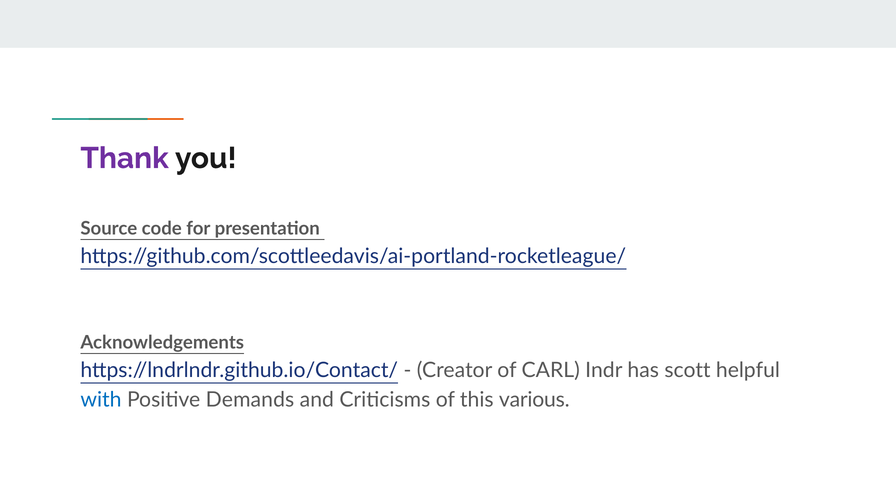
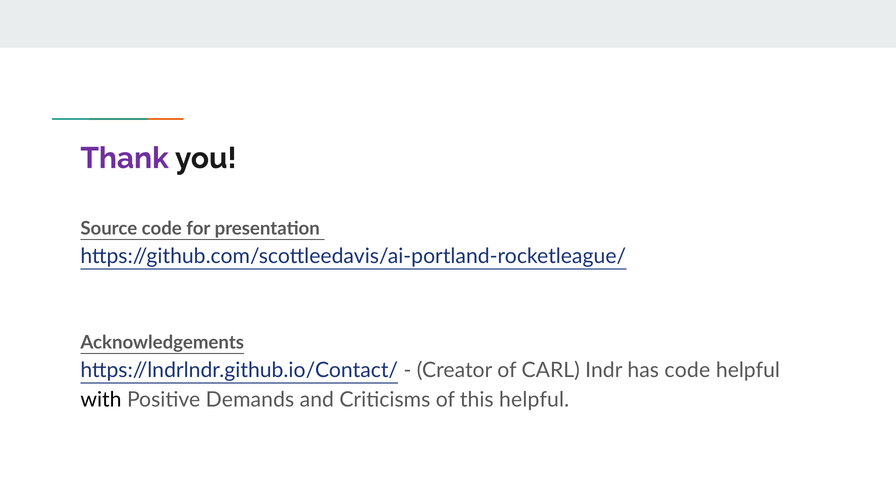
has scott: scott -> code (687, 370)
with colour: blue -> black (101, 400)
this various: various -> helpful (534, 400)
